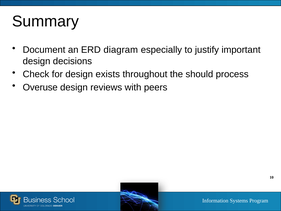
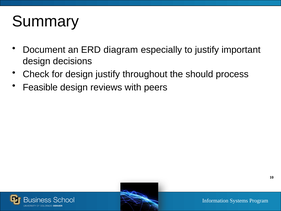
design exists: exists -> justify (108, 74)
Overuse: Overuse -> Feasible (40, 87)
